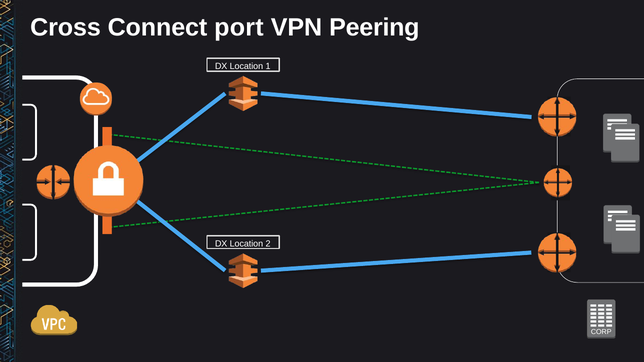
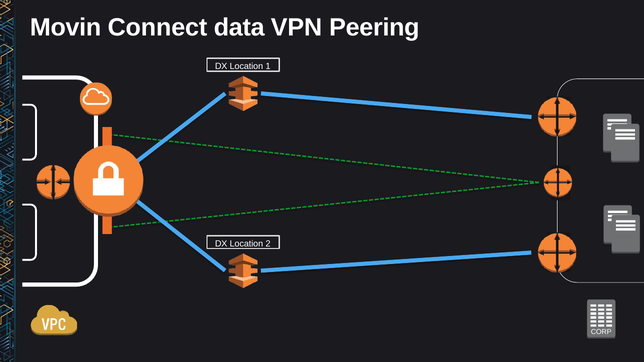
Cross: Cross -> Movin (66, 27)
port: port -> data (239, 27)
